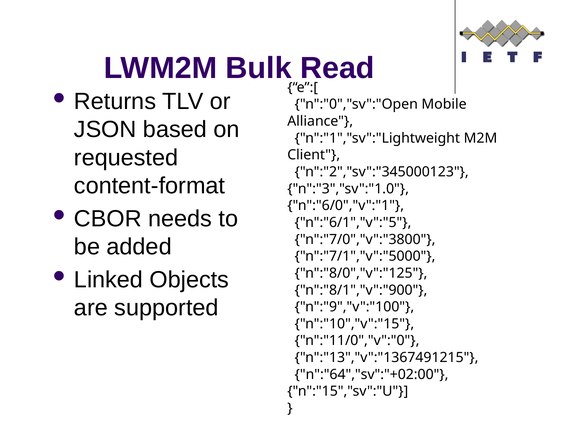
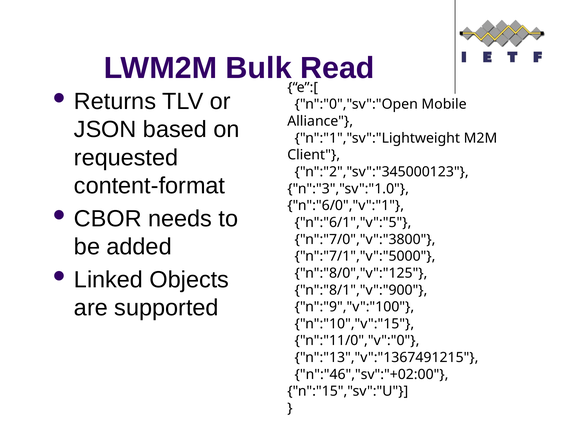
n":"64","sv":"+02:00: n":"64","sv":"+02:00 -> n":"46","sv":"+02:00 (372, 375)
